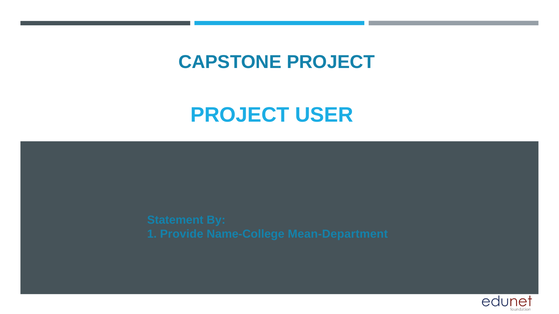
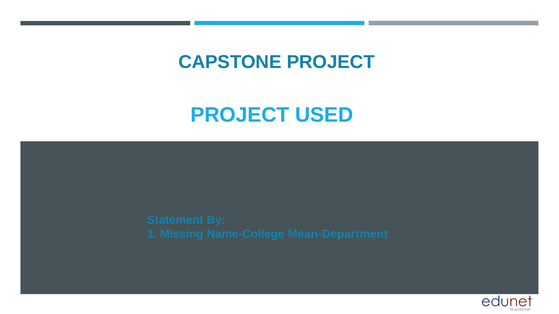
USER: USER -> USED (324, 115)
Provide: Provide -> Missing (182, 234)
